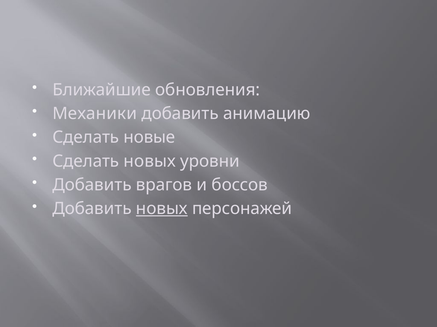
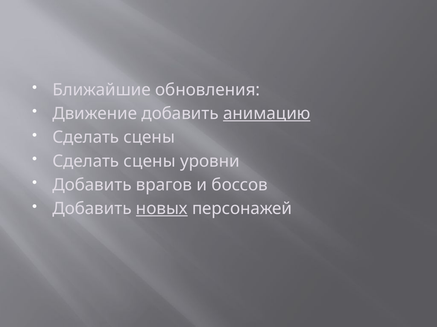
Механики: Механики -> Движение (95, 114)
анимацию underline: none -> present (267, 114)
новые: новые -> сцены (149, 138)
новых: новых -> сцены (150, 161)
